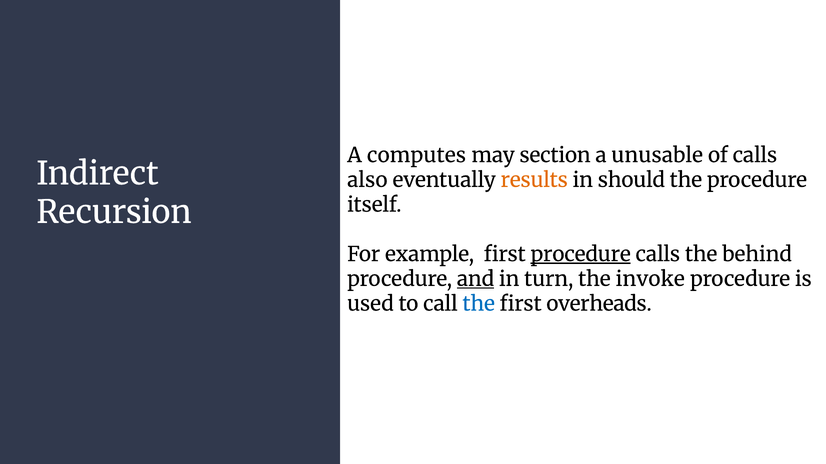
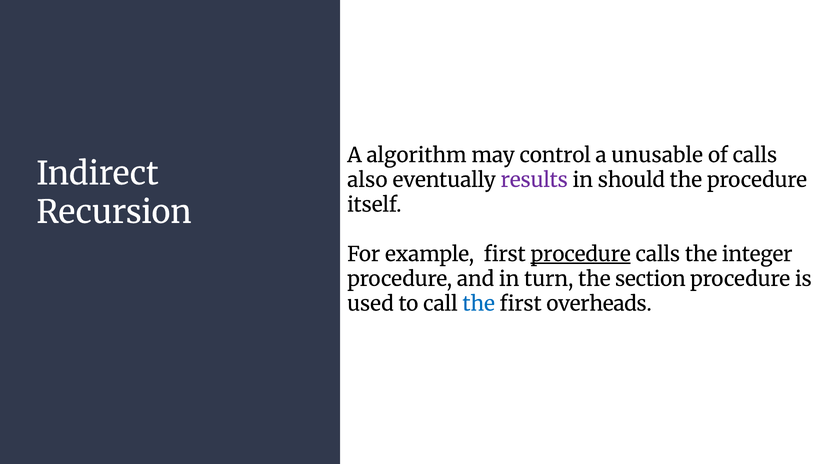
computes: computes -> algorithm (417, 156)
section: section -> control (555, 156)
results colour: orange -> purple (534, 180)
behind: behind -> integer (757, 255)
and underline: present -> none (476, 279)
invoke: invoke -> section (650, 279)
